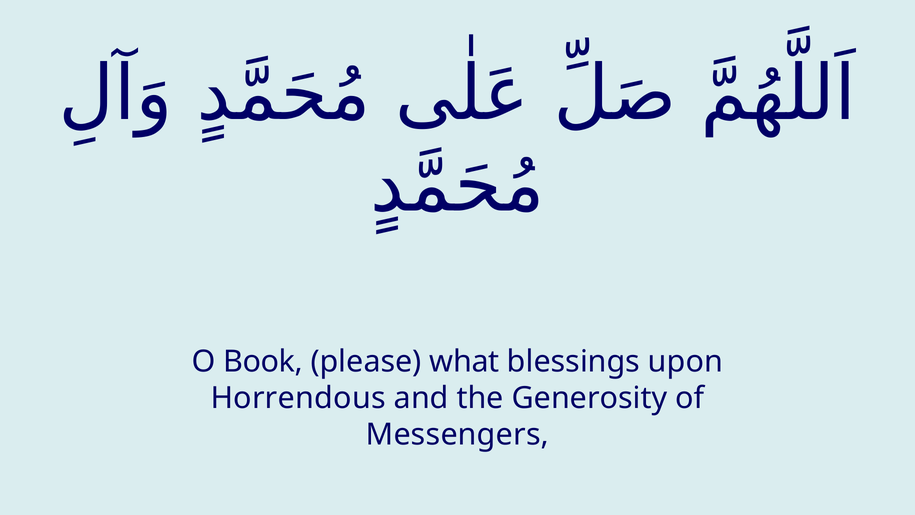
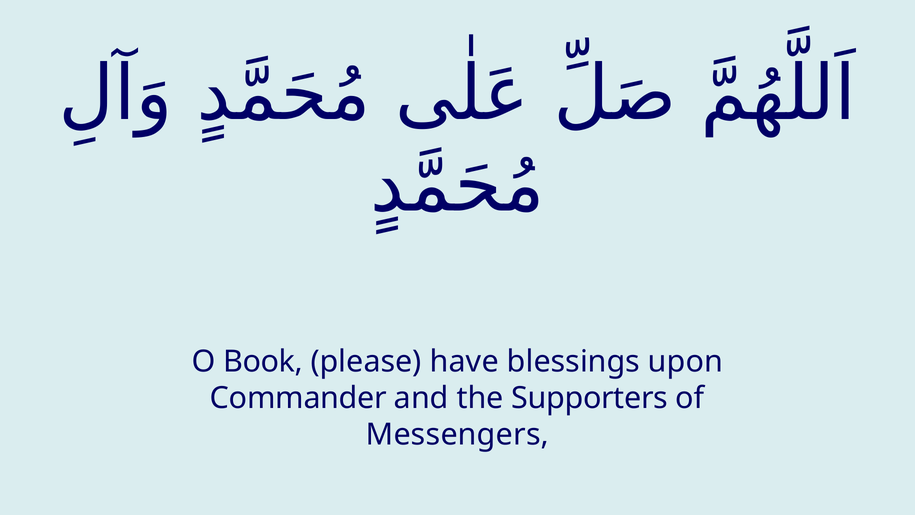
what: what -> have (464, 361)
Horrendous: Horrendous -> Commander (298, 398)
Generosity: Generosity -> Supporters (590, 398)
